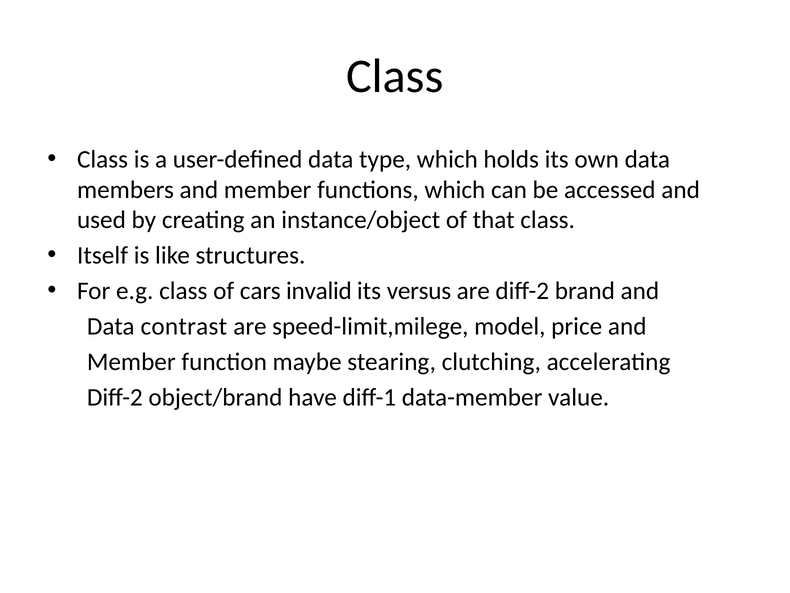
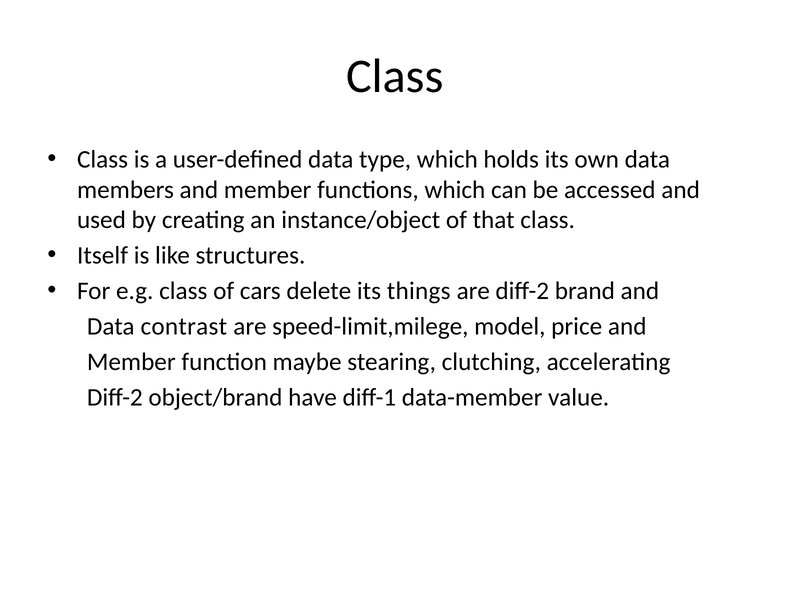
invalid: invalid -> delete (319, 291)
versus: versus -> things (419, 291)
